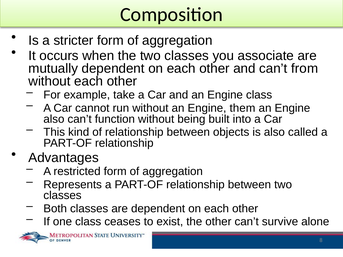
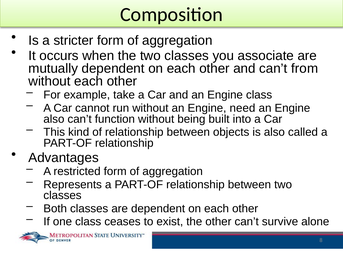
them: them -> need (242, 108)
